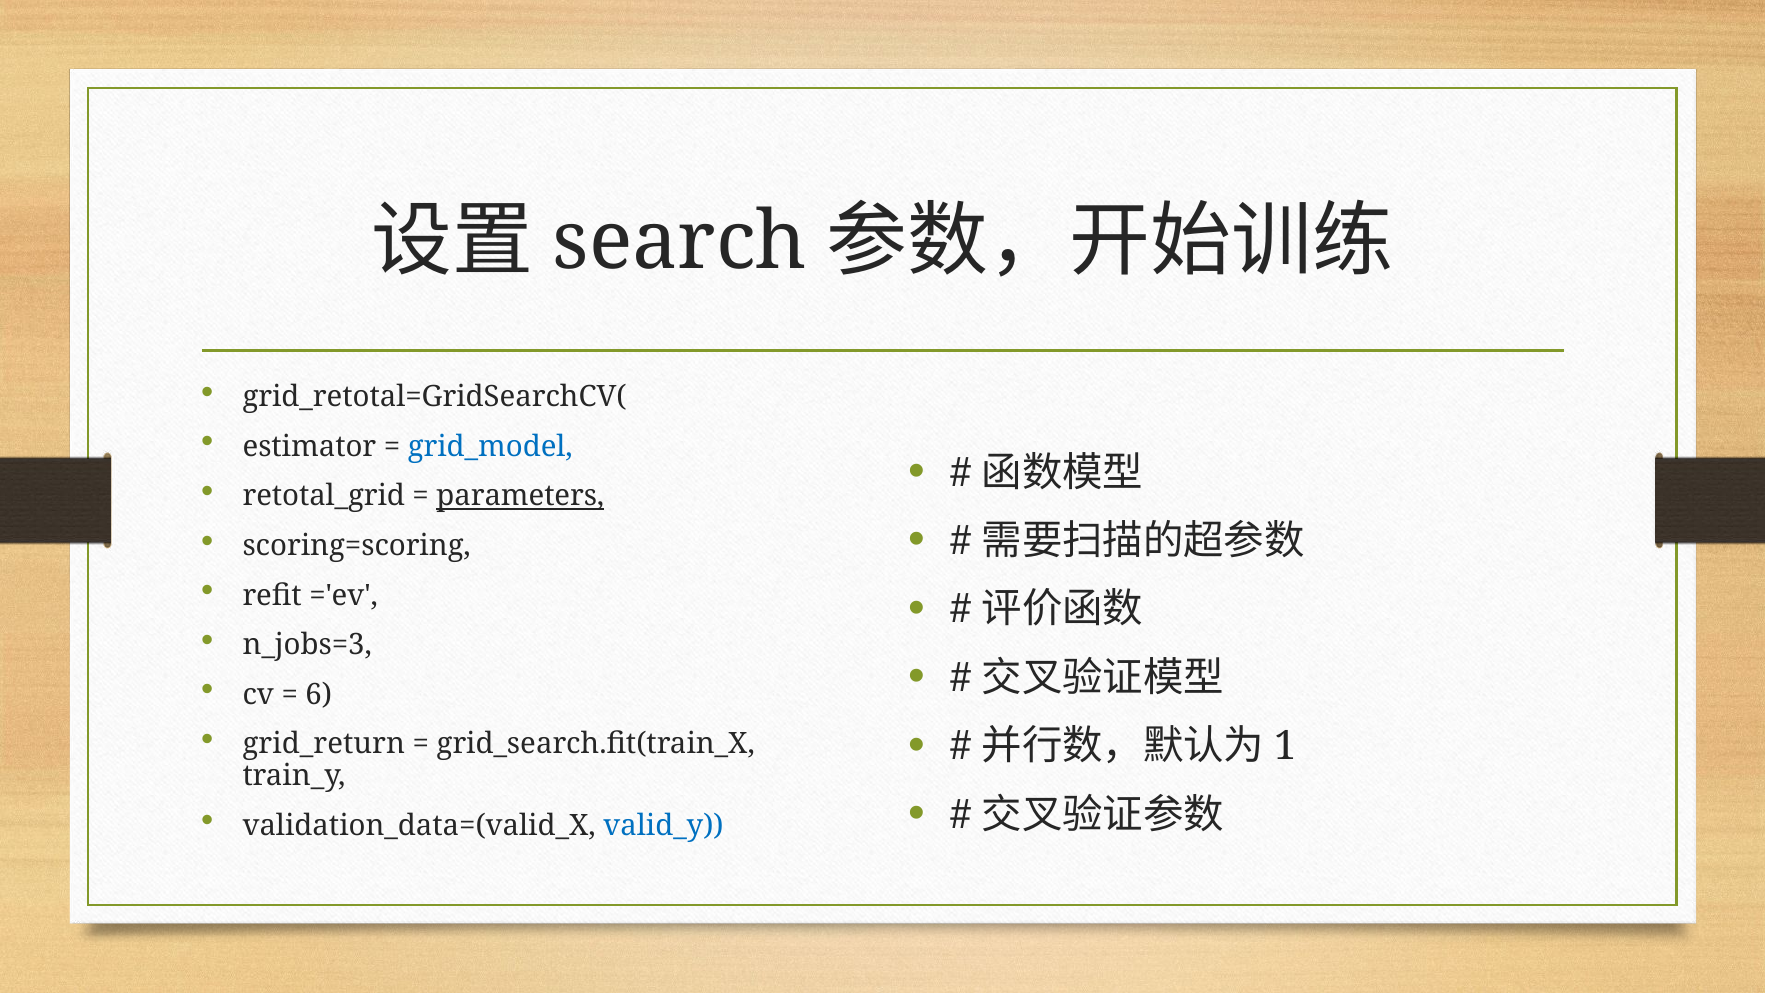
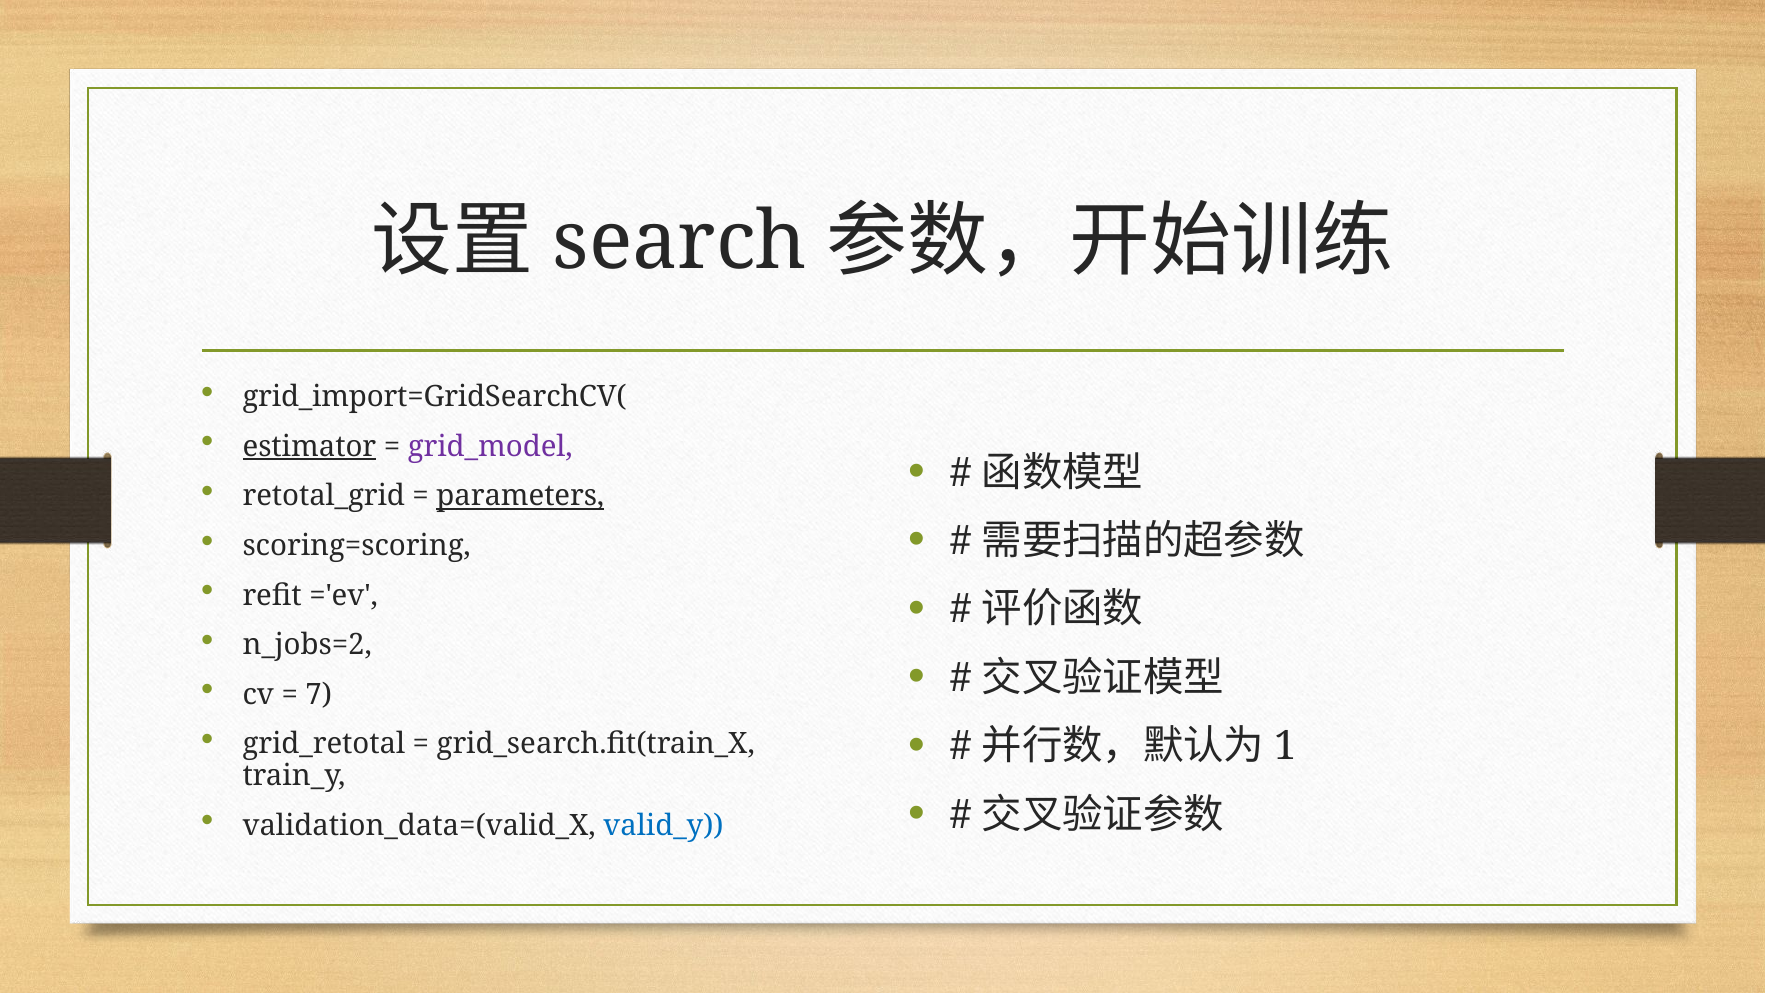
grid_retotal=GridSearchCV(: grid_retotal=GridSearchCV( -> grid_import=GridSearchCV( (435, 397)
estimator underline: none -> present (309, 447)
grid_model colour: blue -> purple (490, 447)
n_jobs=3: n_jobs=3 -> n_jobs=2 (307, 645)
6: 6 -> 7 (319, 694)
grid_return: grid_return -> grid_retotal (324, 744)
